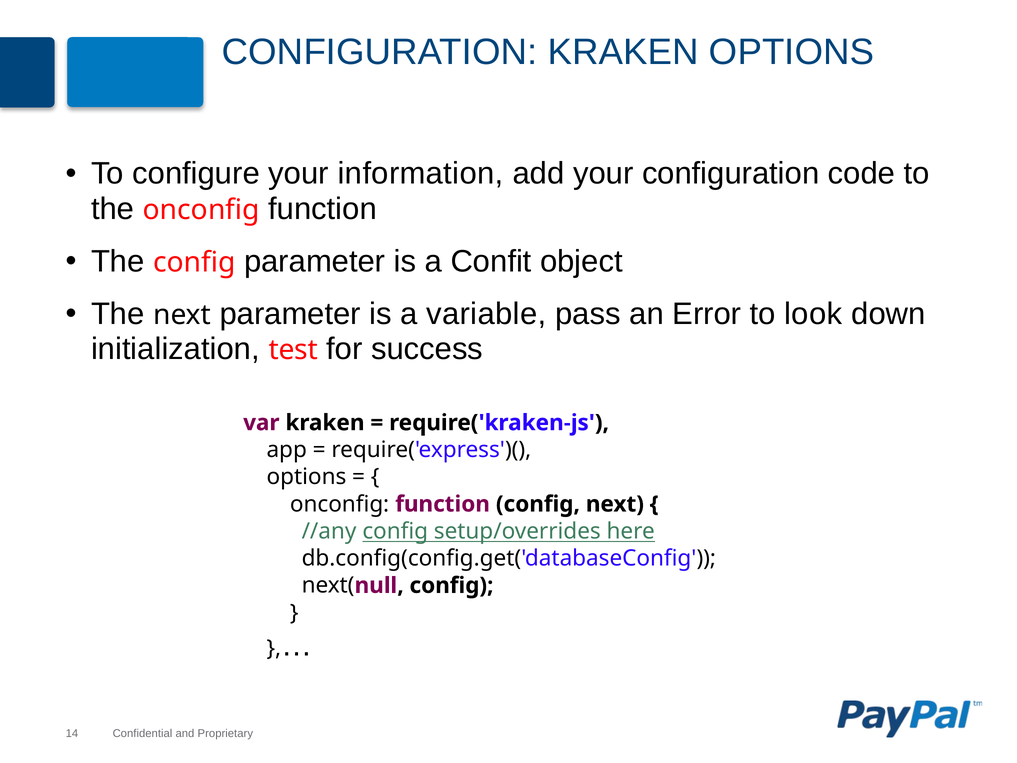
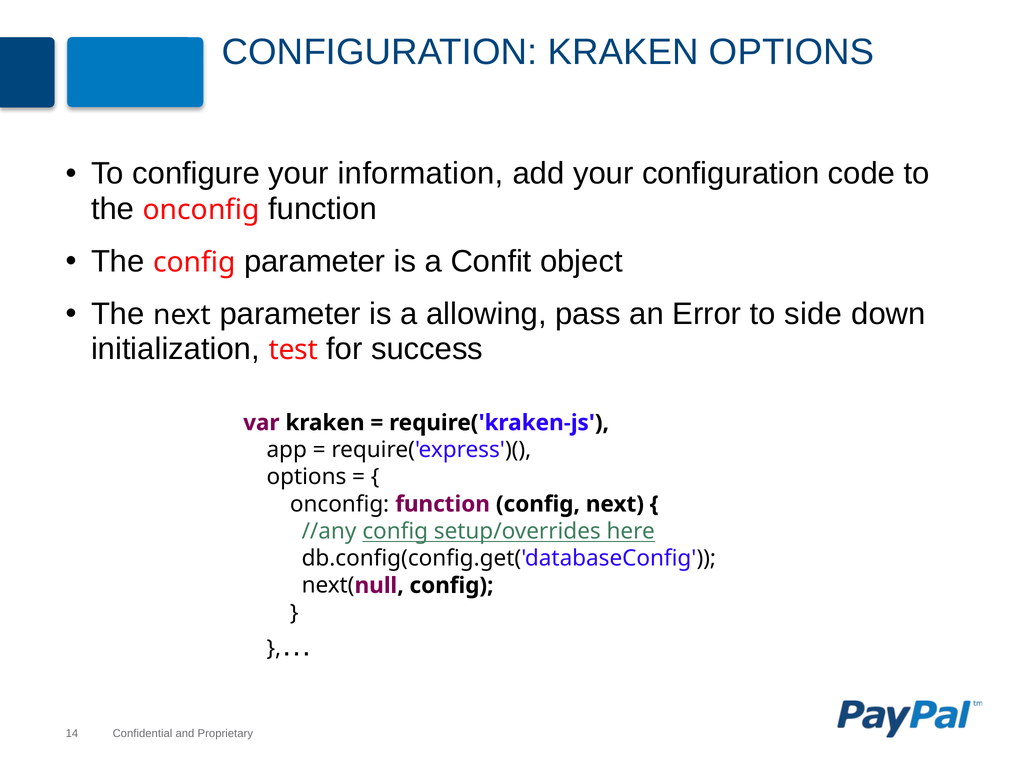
variable: variable -> allowing (486, 314)
look: look -> side (813, 314)
